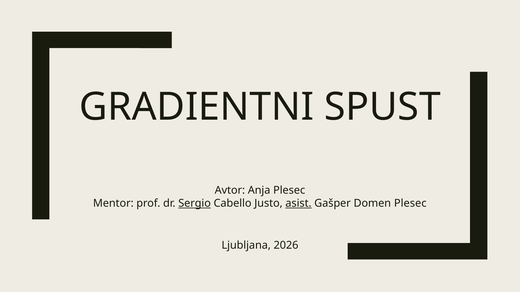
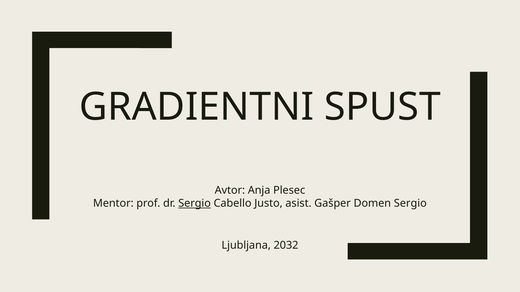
asist underline: present -> none (298, 204)
Domen Plesec: Plesec -> Sergio (410, 204)
2026: 2026 -> 2032 (286, 246)
